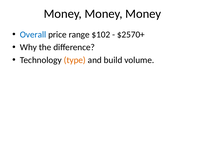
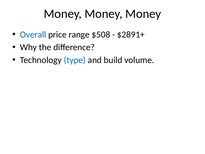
$102: $102 -> $508 (101, 34)
$2570+: $2570+ -> $2891+ (131, 34)
type colour: orange -> blue (75, 60)
